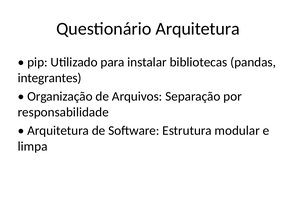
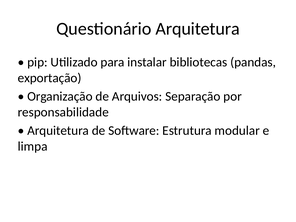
integrantes: integrantes -> exportação (50, 78)
